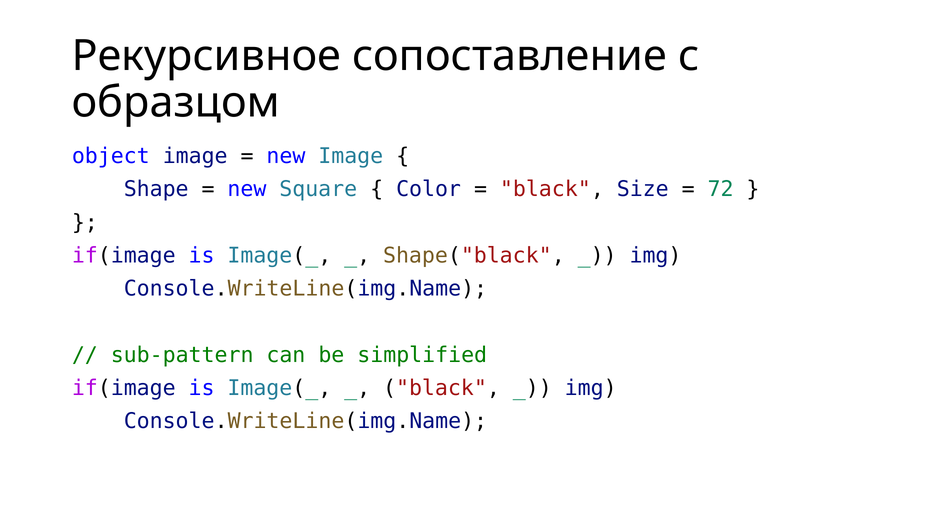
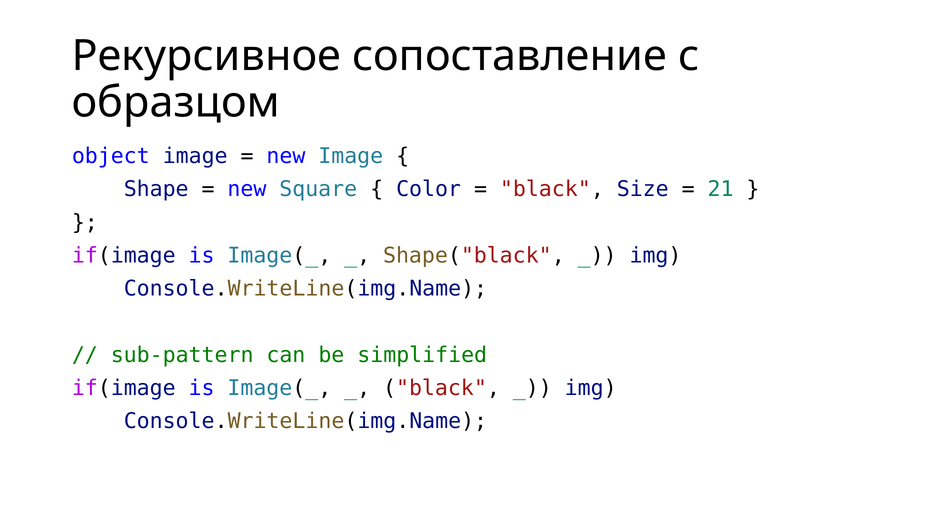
72: 72 -> 21 (721, 189)
